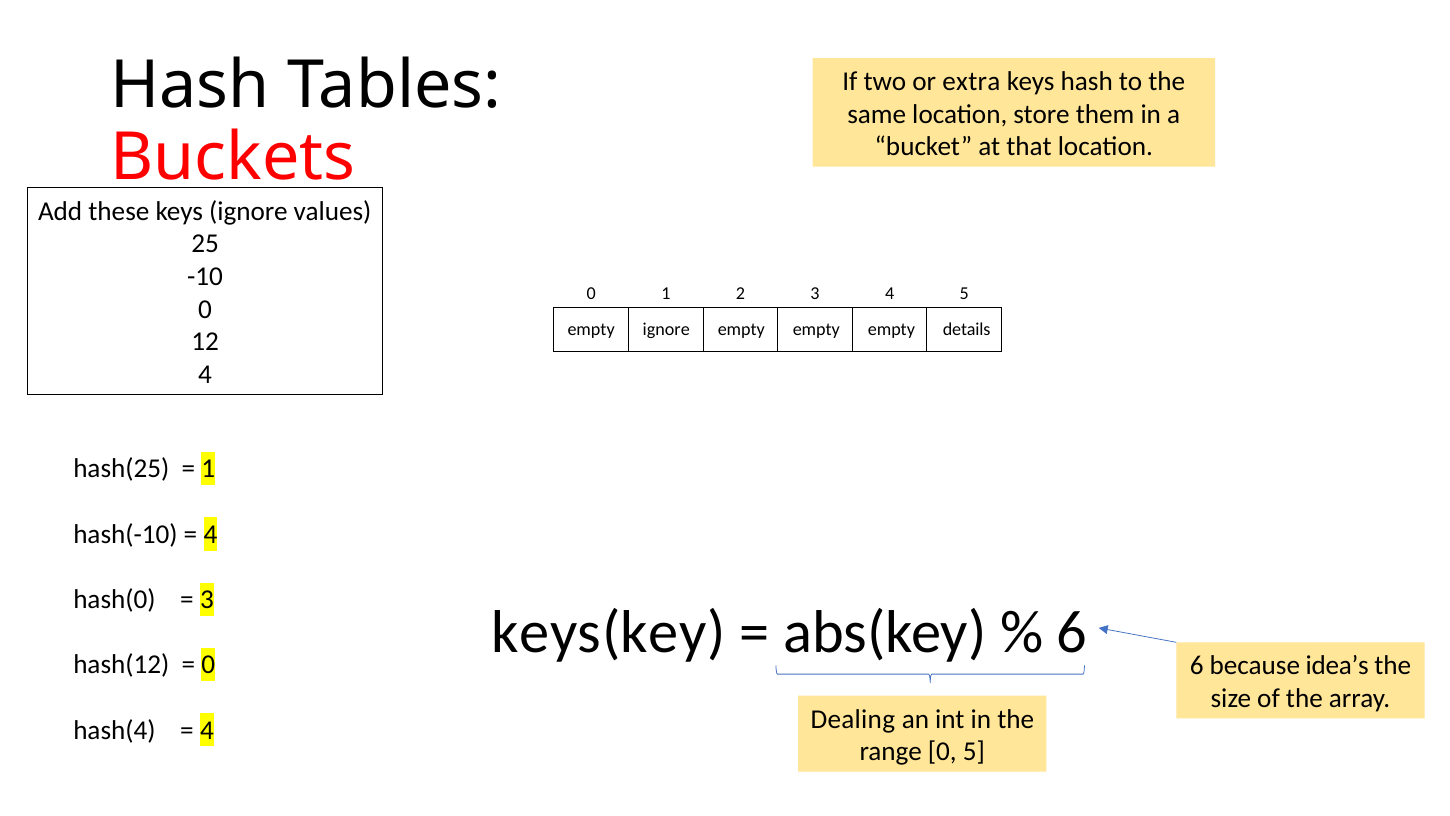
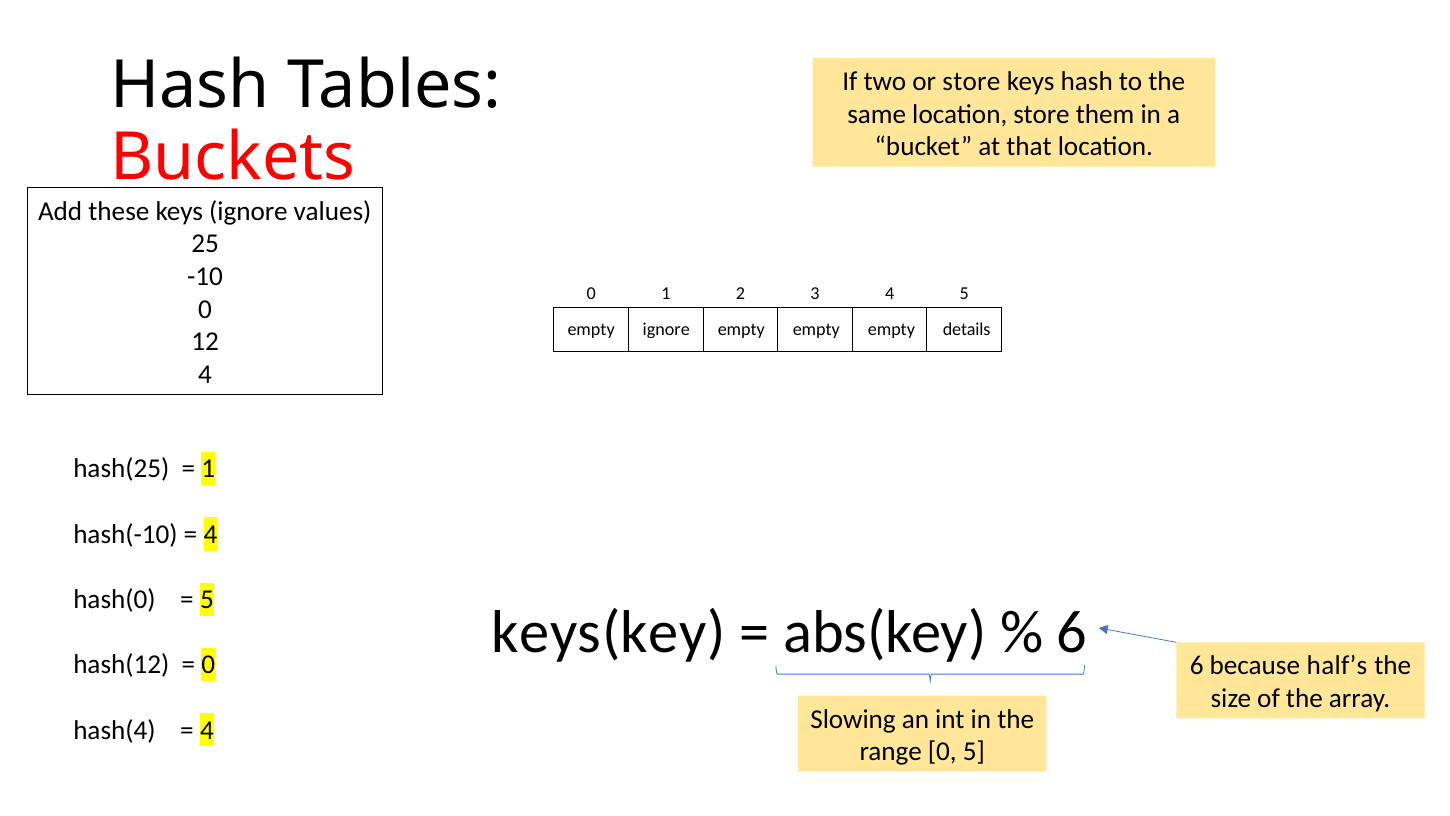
or extra: extra -> store (971, 82)
3: 3 -> 5 (207, 599)
idea’s: idea’s -> half’s (1337, 666)
Dealing: Dealing -> Slowing (853, 719)
